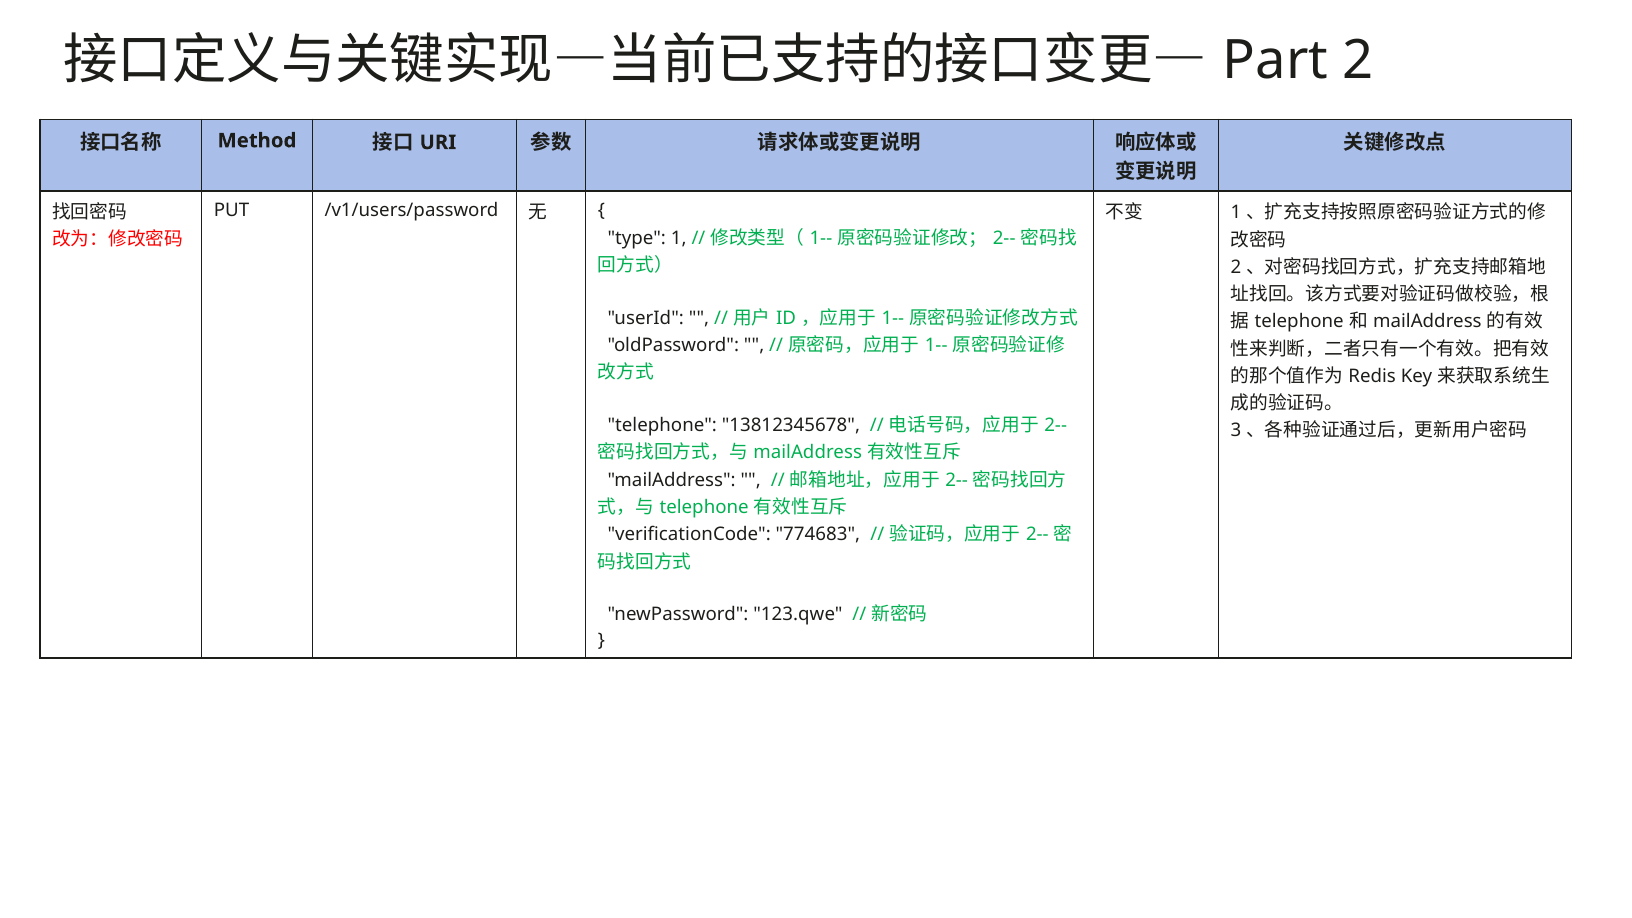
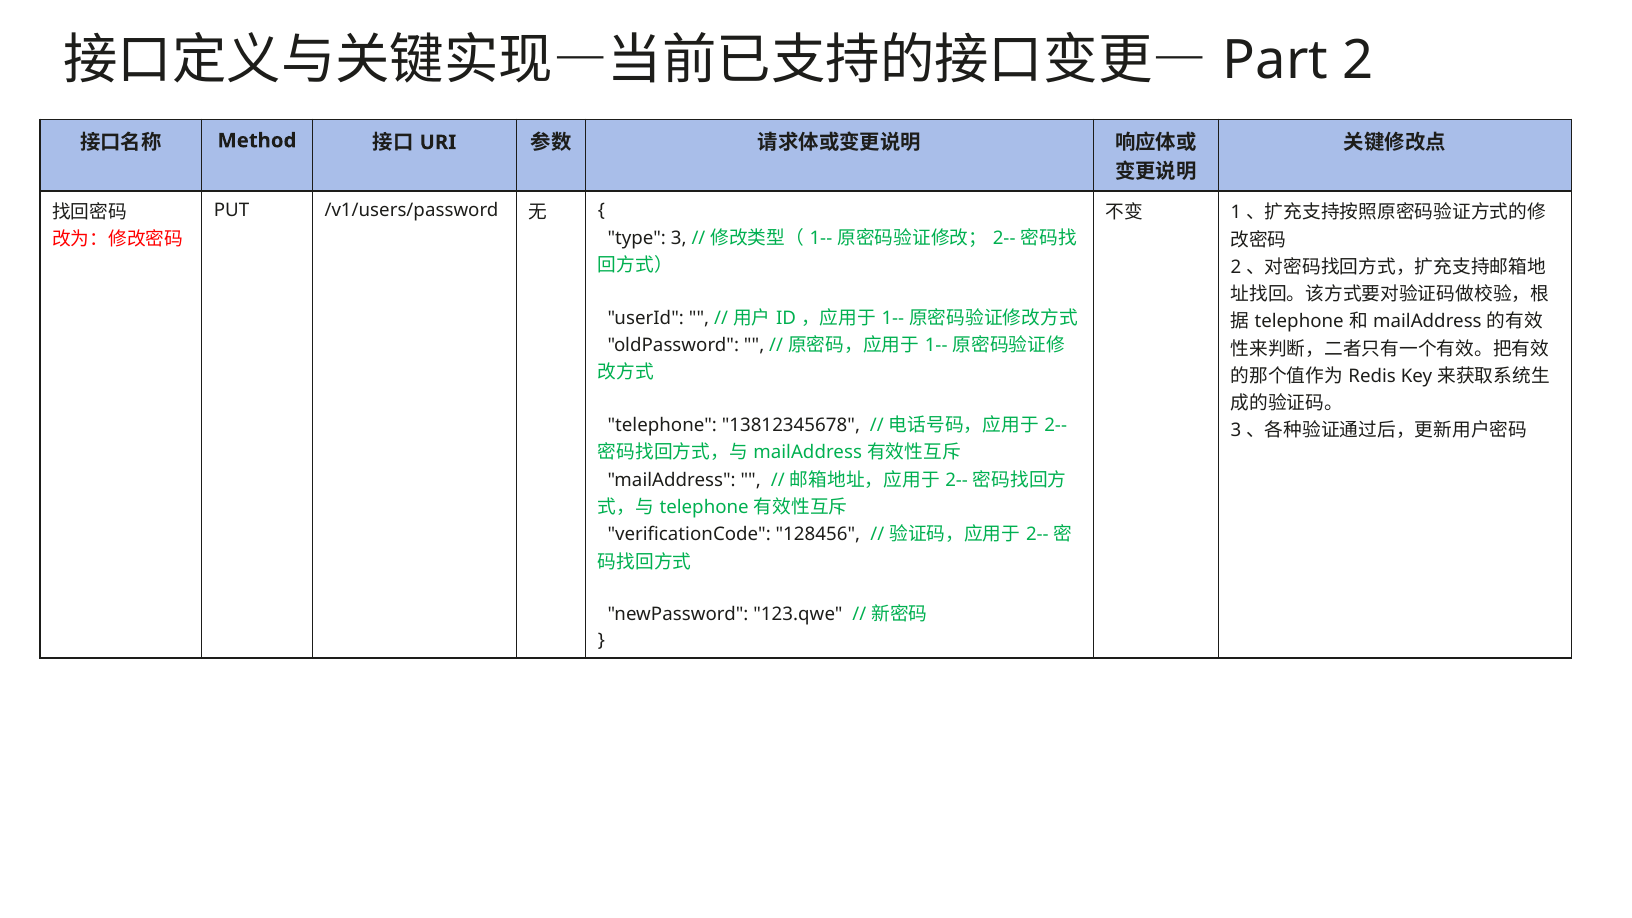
type 1: 1 -> 3 (679, 238)
774683: 774683 -> 128456 (818, 534)
